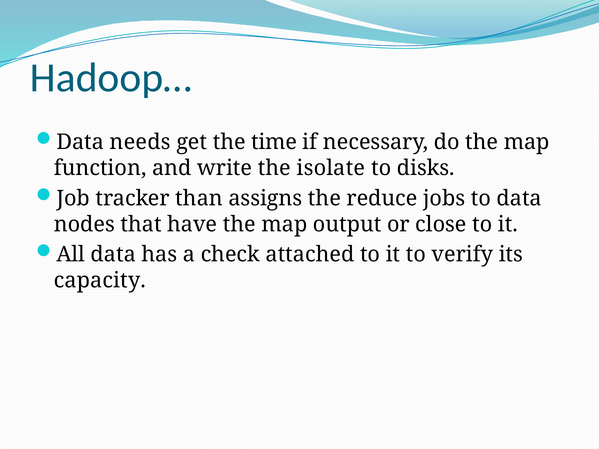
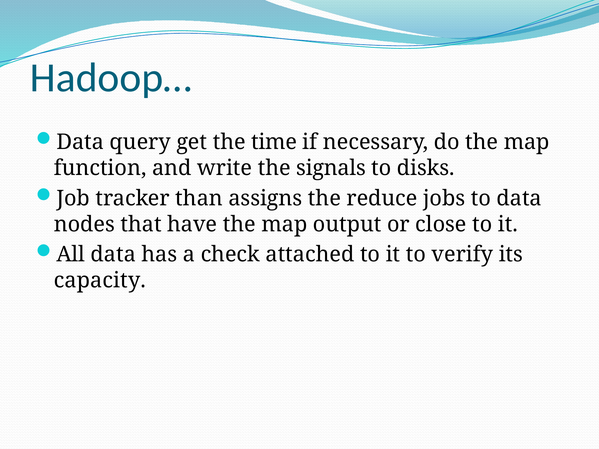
needs: needs -> query (140, 142)
isolate: isolate -> signals (331, 168)
